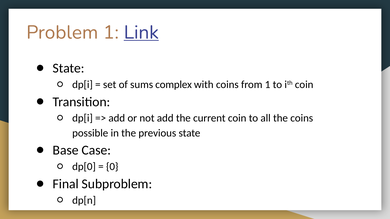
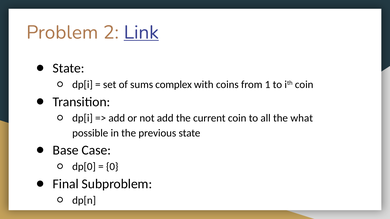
Problem 1: 1 -> 2 (111, 32)
the coins: coins -> what (302, 118)
